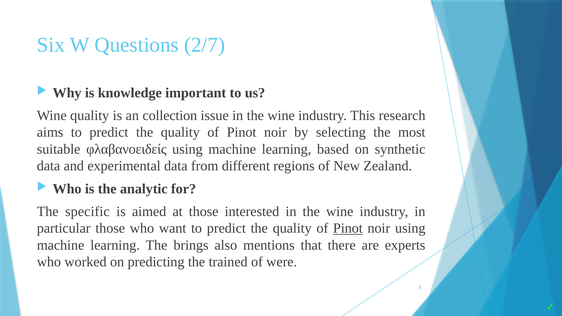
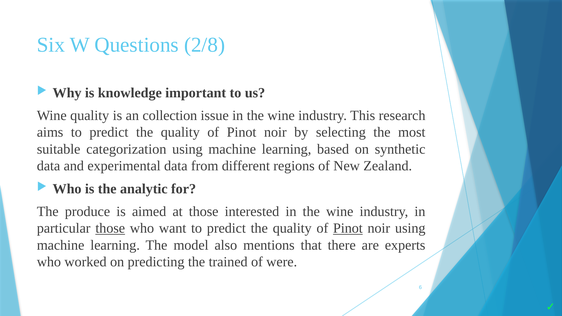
2/7: 2/7 -> 2/8 (205, 45)
φλαβανοειδείς: φλαβανοειδείς -> categorization (126, 149)
specific: specific -> produce (87, 212)
those underline: none -> present (110, 228)
brings: brings -> model (191, 245)
